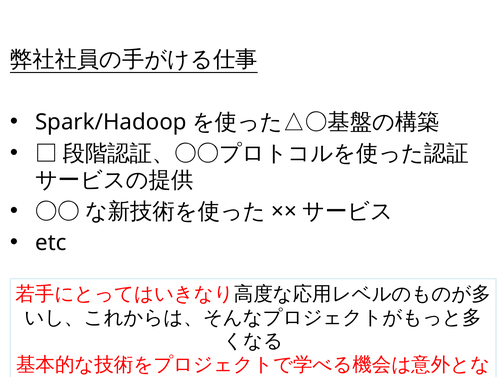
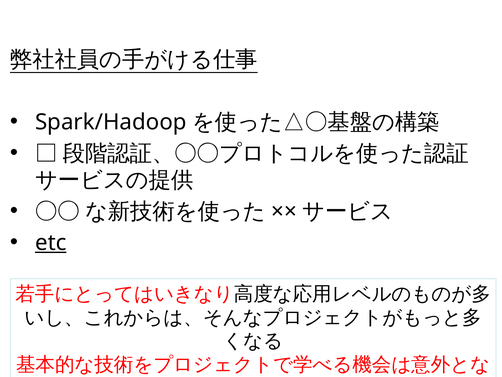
etc underline: none -> present (51, 242)
